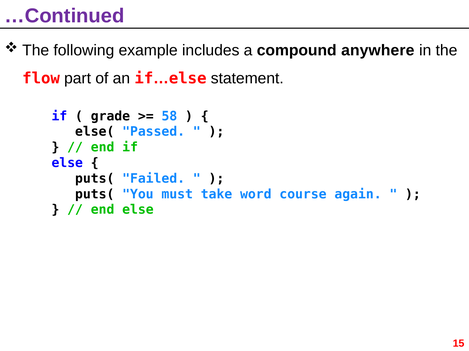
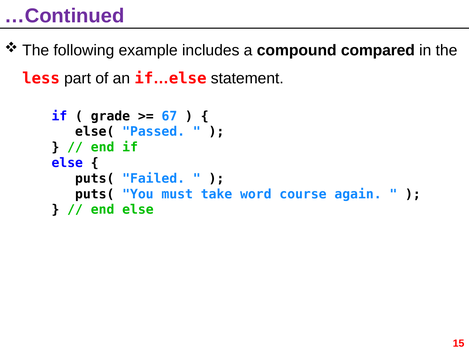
anywhere: anywhere -> compared (378, 50)
flow: flow -> less (41, 78)
58: 58 -> 67 (169, 116)
